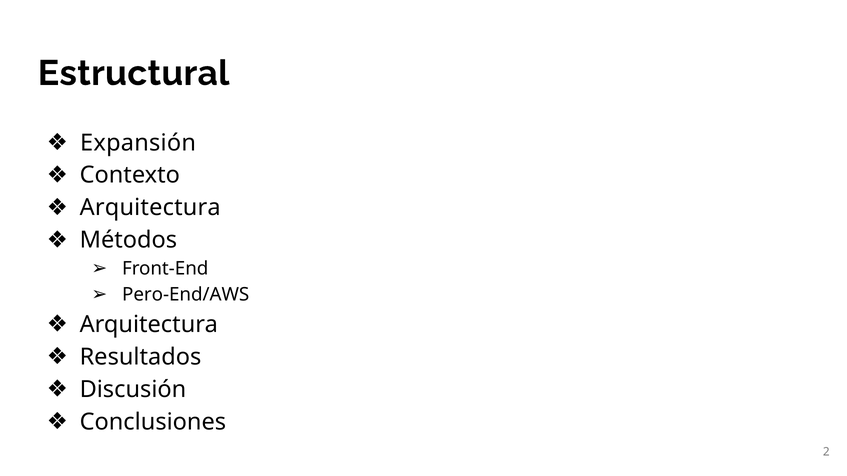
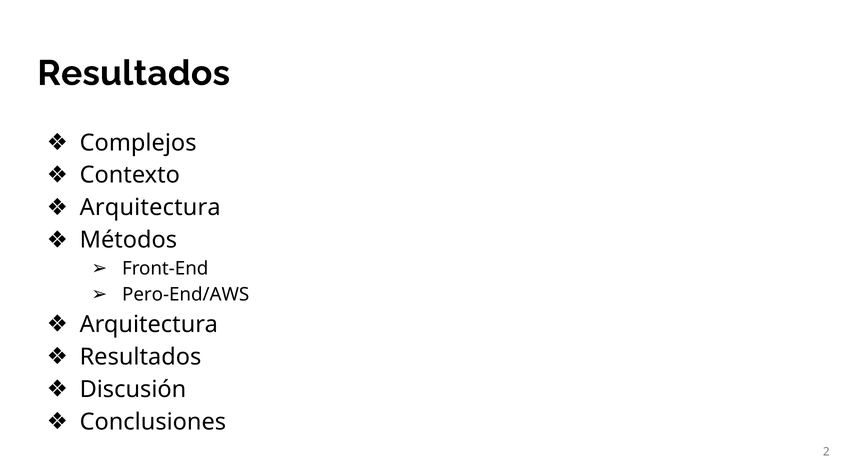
Estructural: Estructural -> Resultados (134, 73)
Expansión: Expansión -> Complejos (138, 143)
